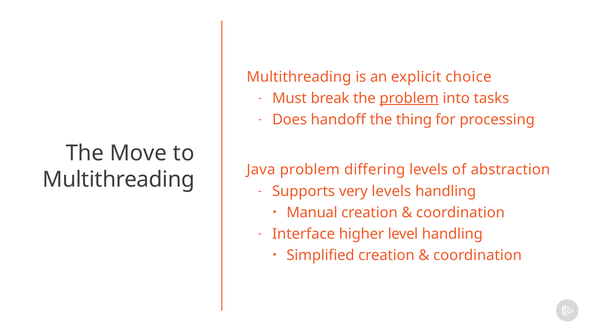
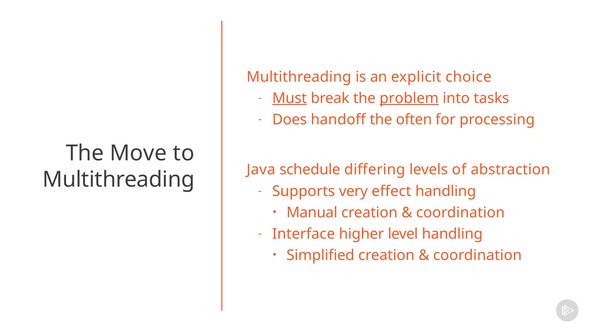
Must underline: none -> present (290, 98)
thing: thing -> often (414, 120)
Java problem: problem -> schedule (310, 170)
very levels: levels -> effect (391, 191)
